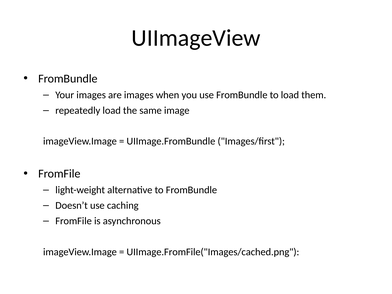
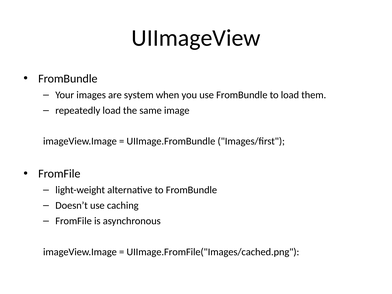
are images: images -> system (139, 95)
